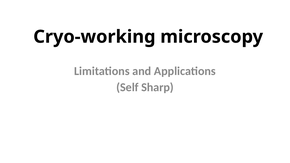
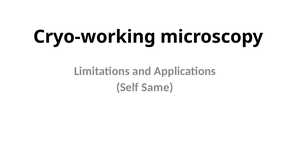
Sharp: Sharp -> Same (157, 87)
